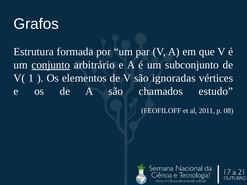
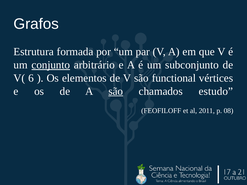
1: 1 -> 6 (31, 78)
ignoradas: ignoradas -> functional (174, 78)
são underline: none -> present (116, 91)
